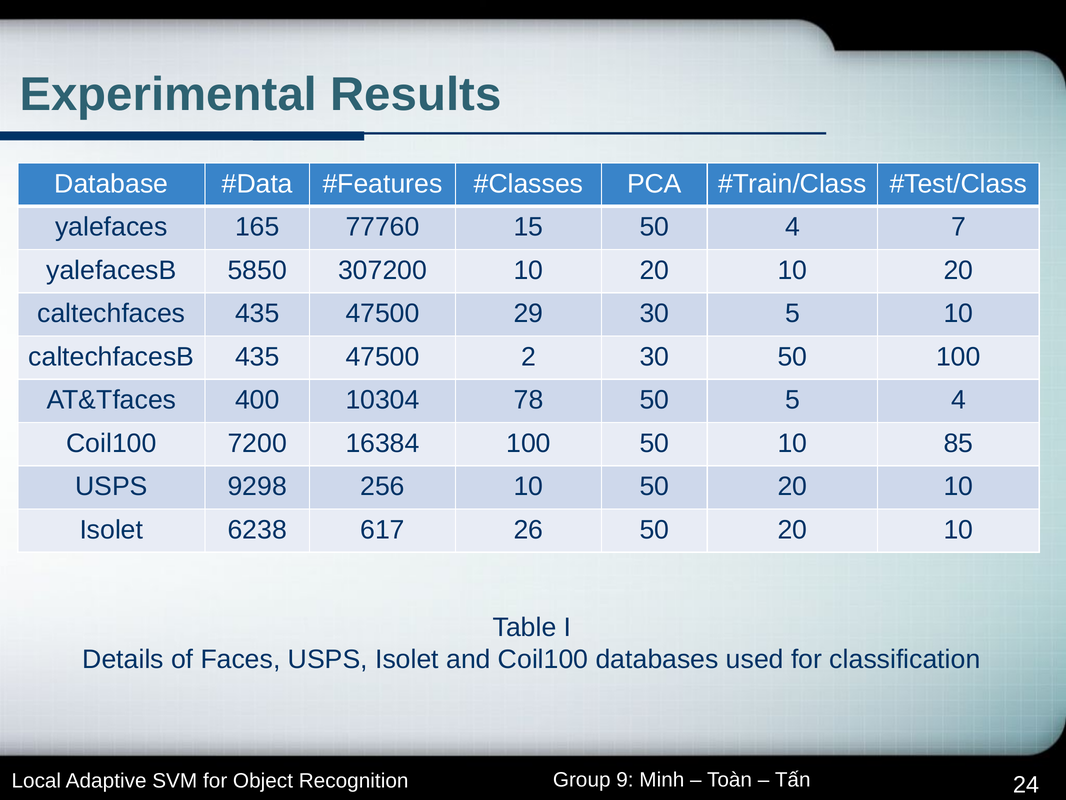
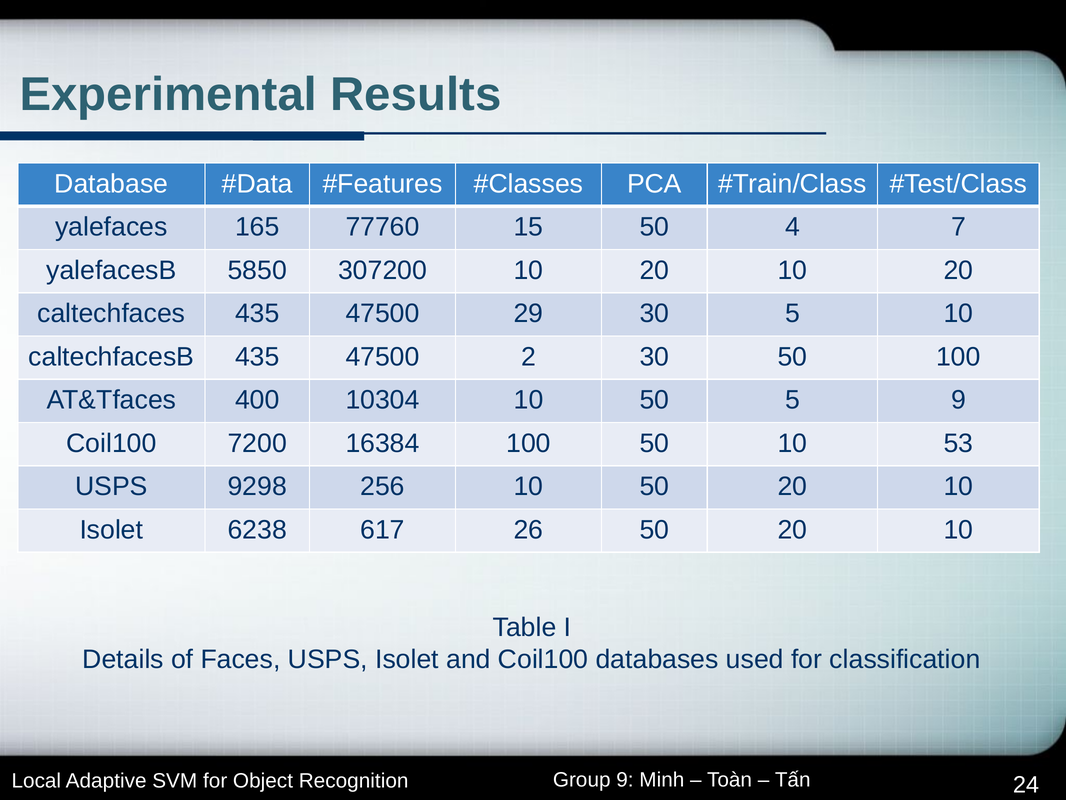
10304 78: 78 -> 10 (529, 400)
5 4: 4 -> 9 (958, 400)
85: 85 -> 53 (958, 443)
